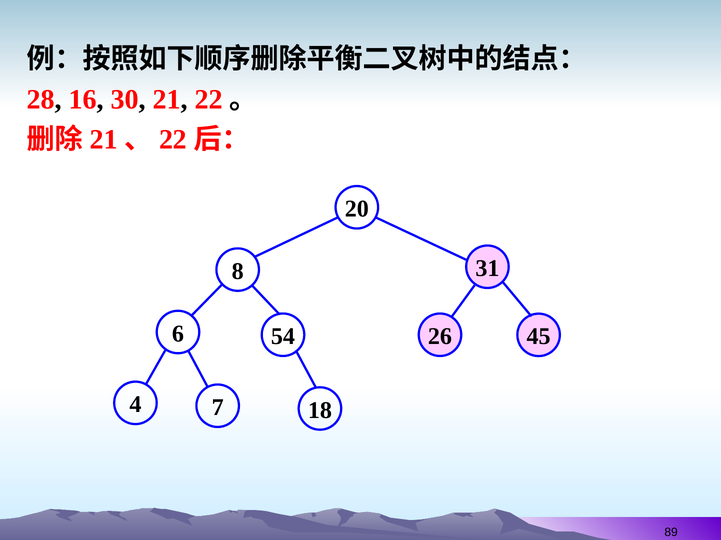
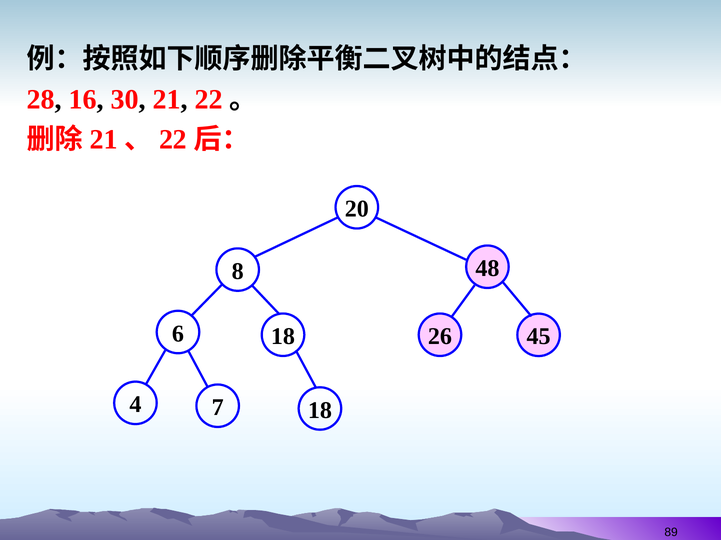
31: 31 -> 48 (487, 269)
6 54: 54 -> 18 (283, 337)
